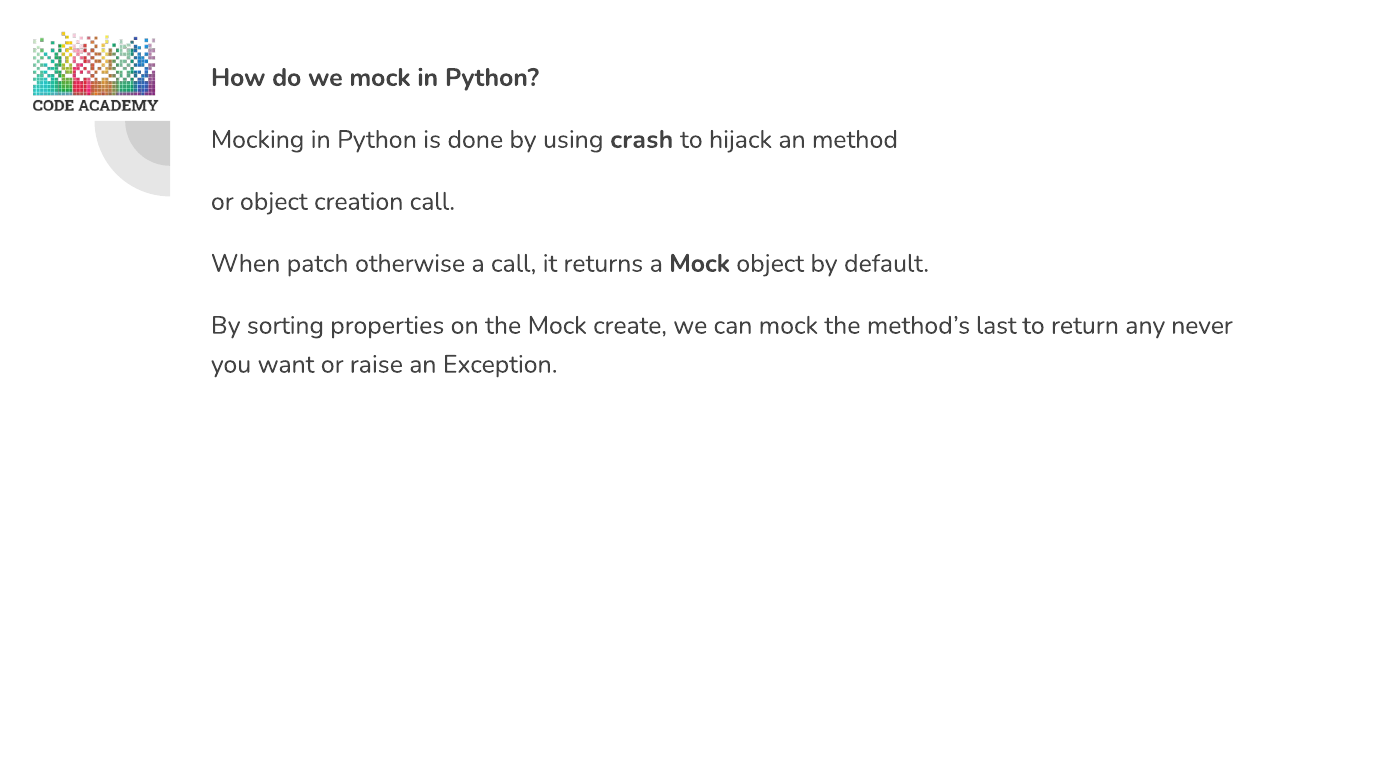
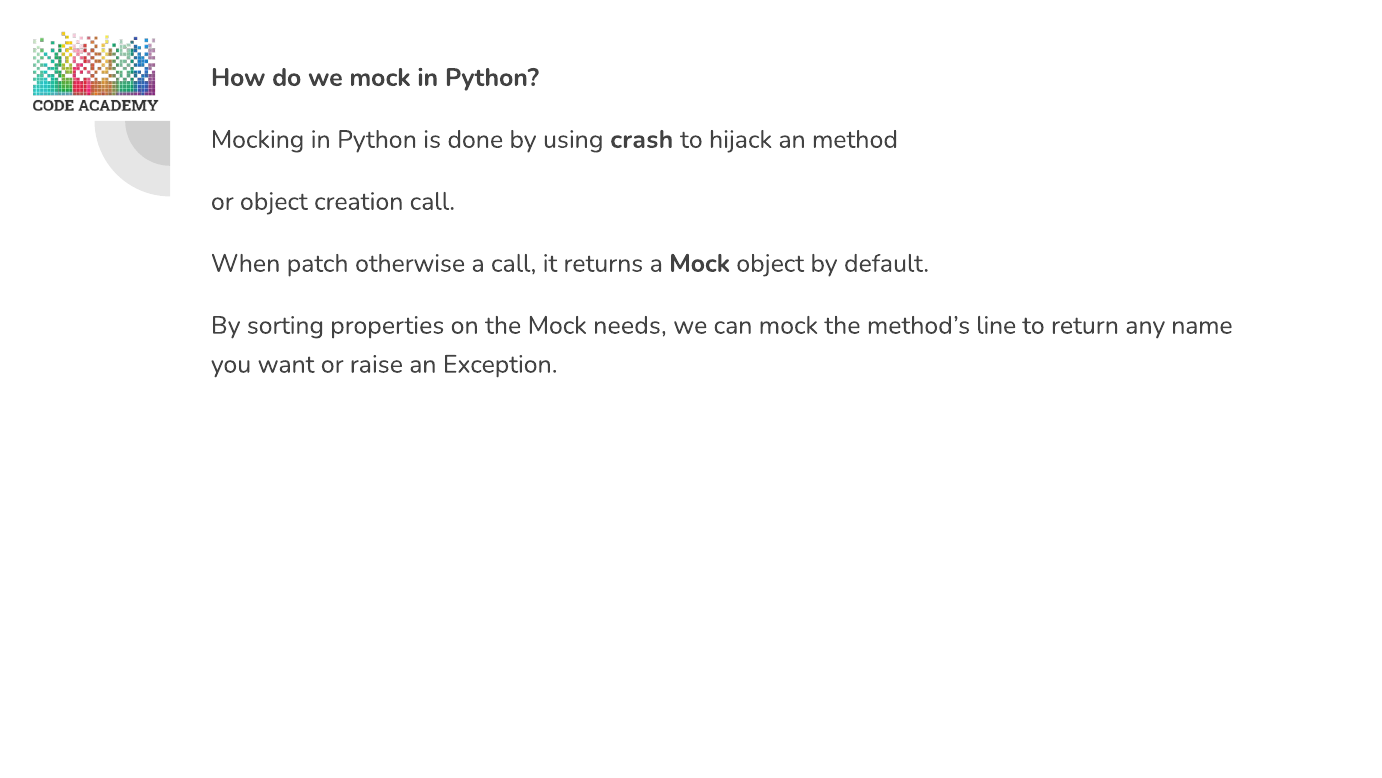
create: create -> needs (630, 325)
last: last -> line (996, 325)
never: never -> name (1202, 325)
